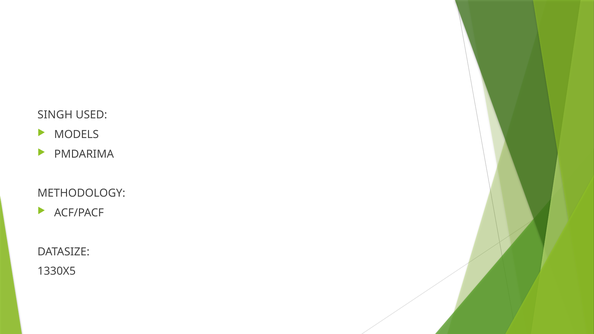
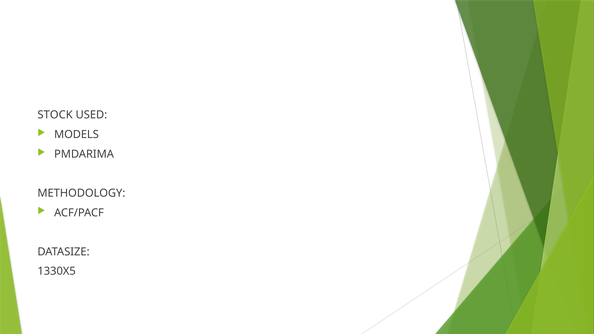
SINGH: SINGH -> STOCK (55, 115)
